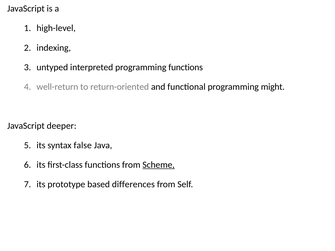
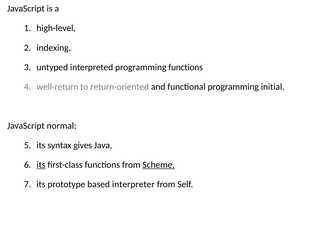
might: might -> initial (273, 87)
deeper: deeper -> normal (62, 126)
false: false -> gives (83, 145)
its underline: none -> present (41, 165)
differences: differences -> interpreter (133, 185)
